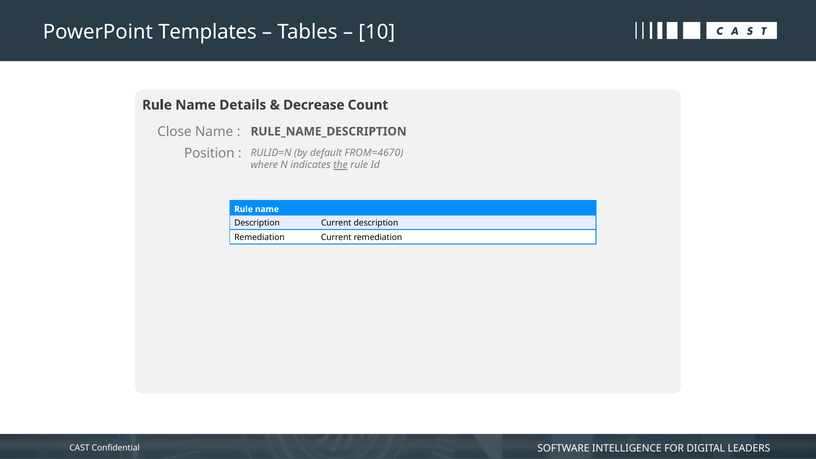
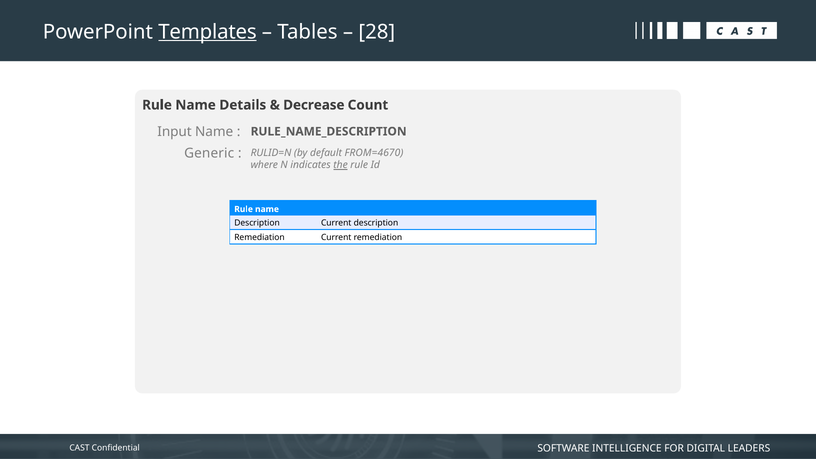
Templates underline: none -> present (207, 32)
10: 10 -> 28 (377, 32)
Close: Close -> Input (175, 132)
Position: Position -> Generic (209, 153)
